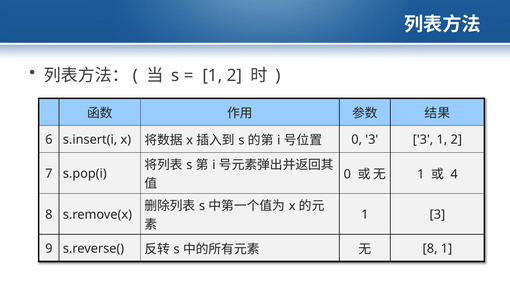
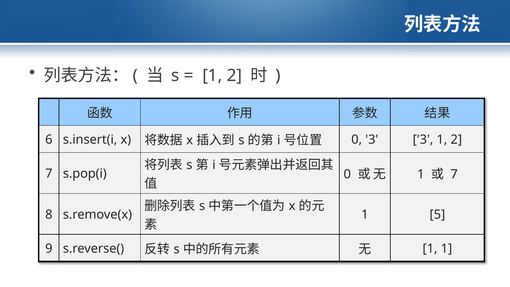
4: 4 -> 7 (454, 174)
1 3: 3 -> 5 (437, 215)
8: 8 -> 1 (430, 249)
